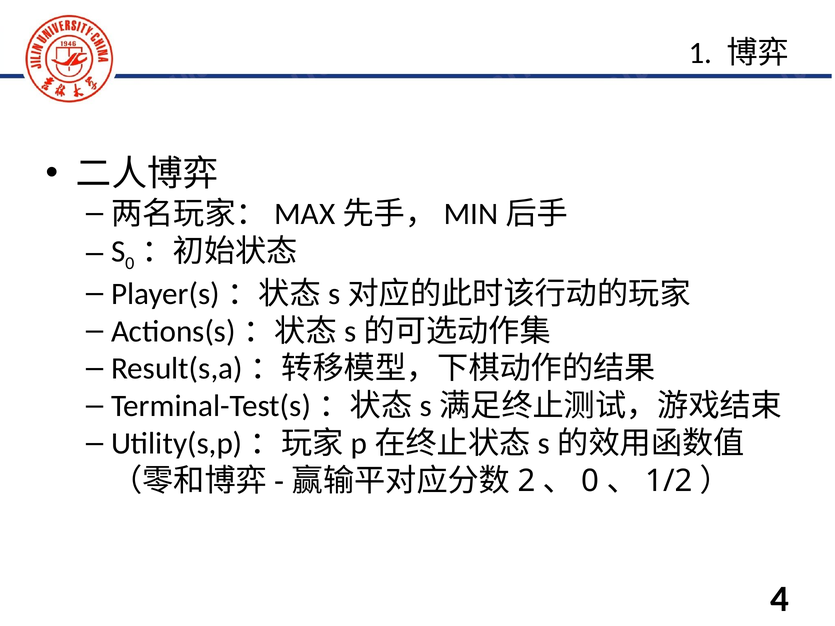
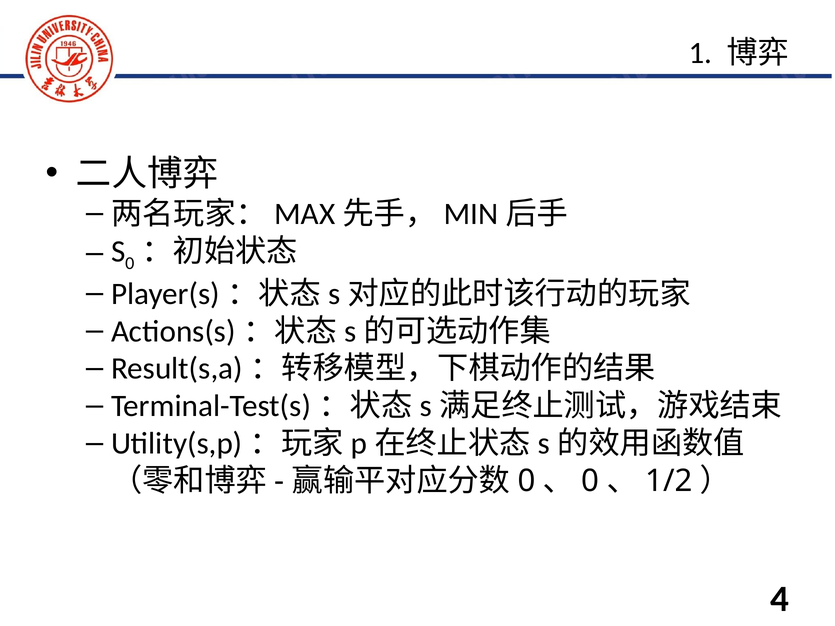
2: 2 -> 0 (526, 481)
